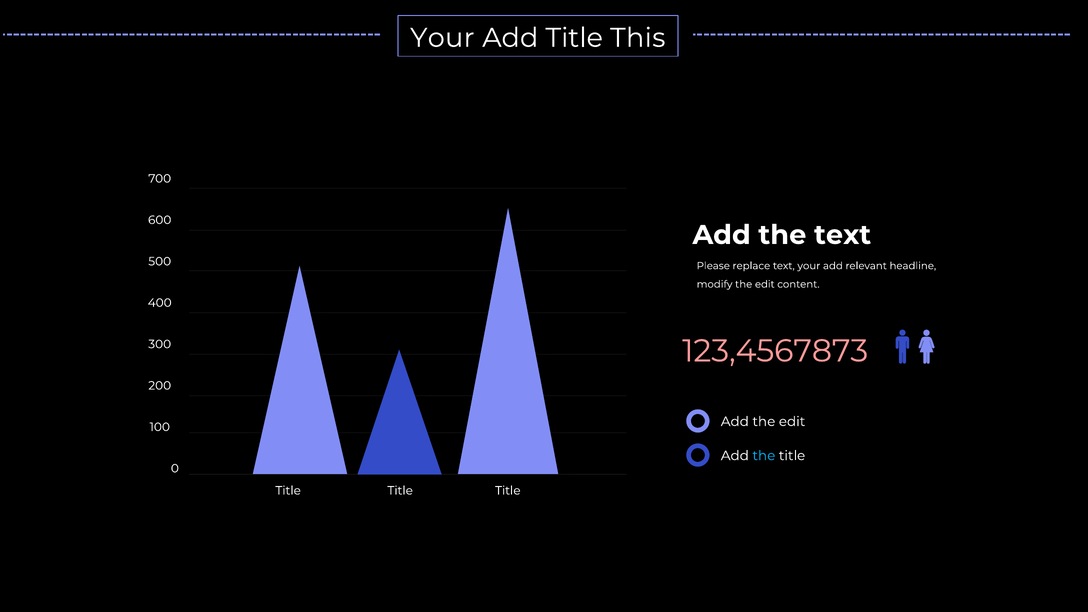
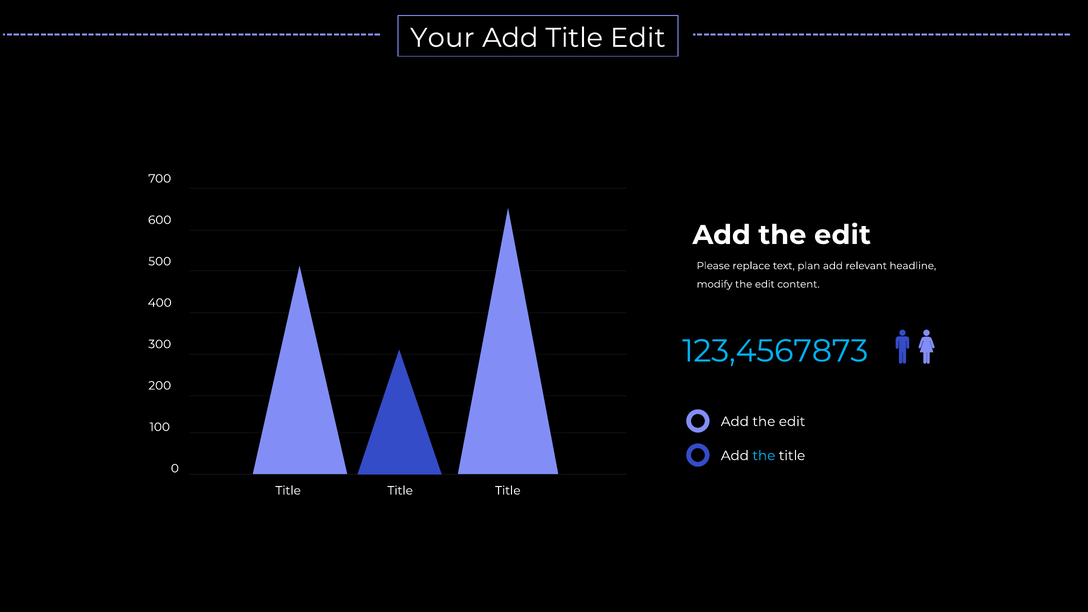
Title This: This -> Edit (638, 38)
text: text -> edit (842, 235)
text your: your -> plan (809, 266)
123,4567873 colour: pink -> light blue (775, 351)
